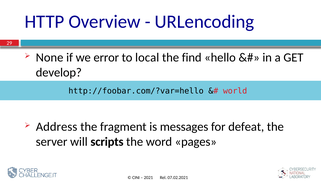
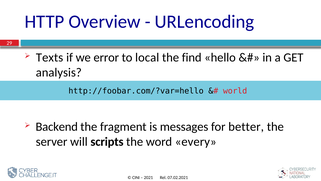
None: None -> Texts (50, 57)
develop: develop -> analysis (59, 72)
Address: Address -> Backend (57, 127)
defeat: defeat -> better (246, 127)
pages: pages -> every (196, 142)
